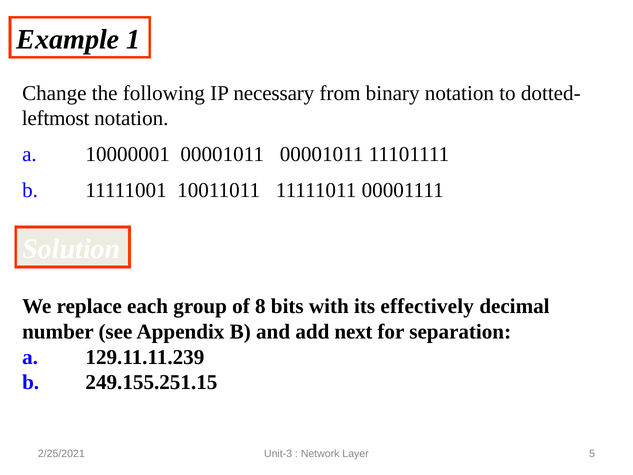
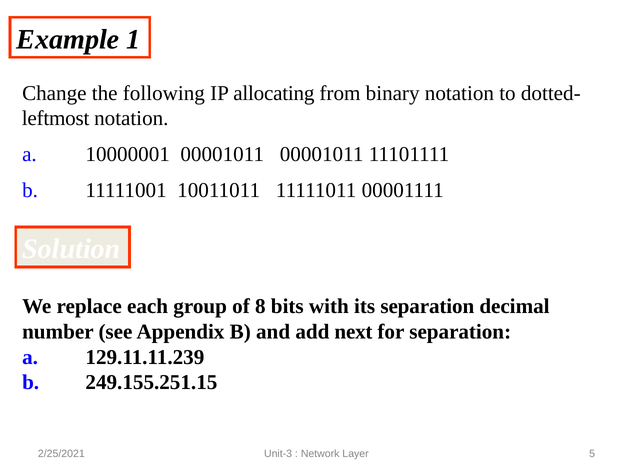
necessary: necessary -> allocating (274, 93)
its effectively: effectively -> separation (427, 306)
